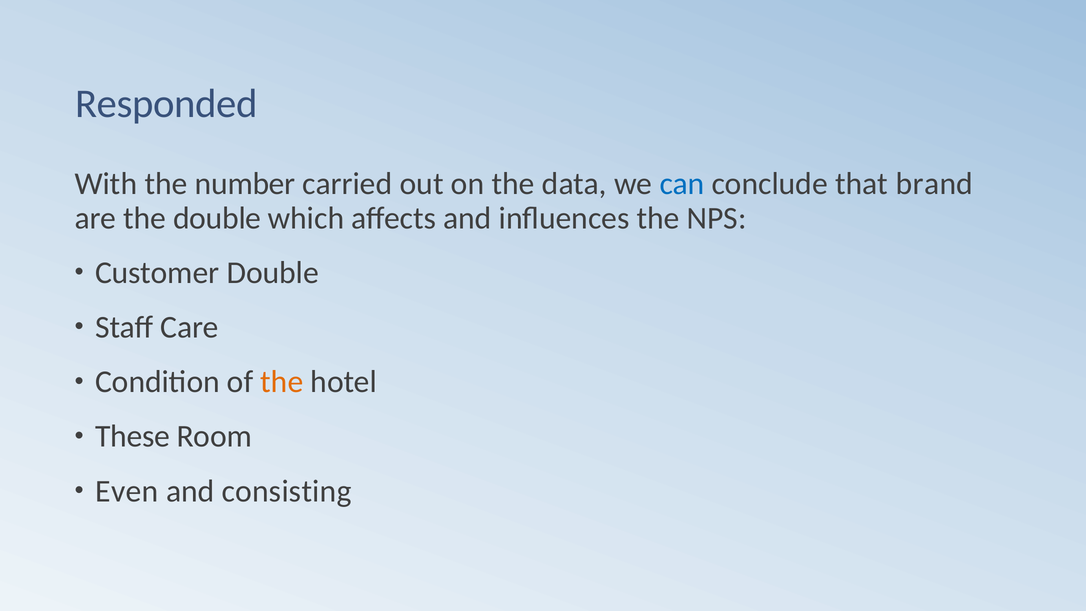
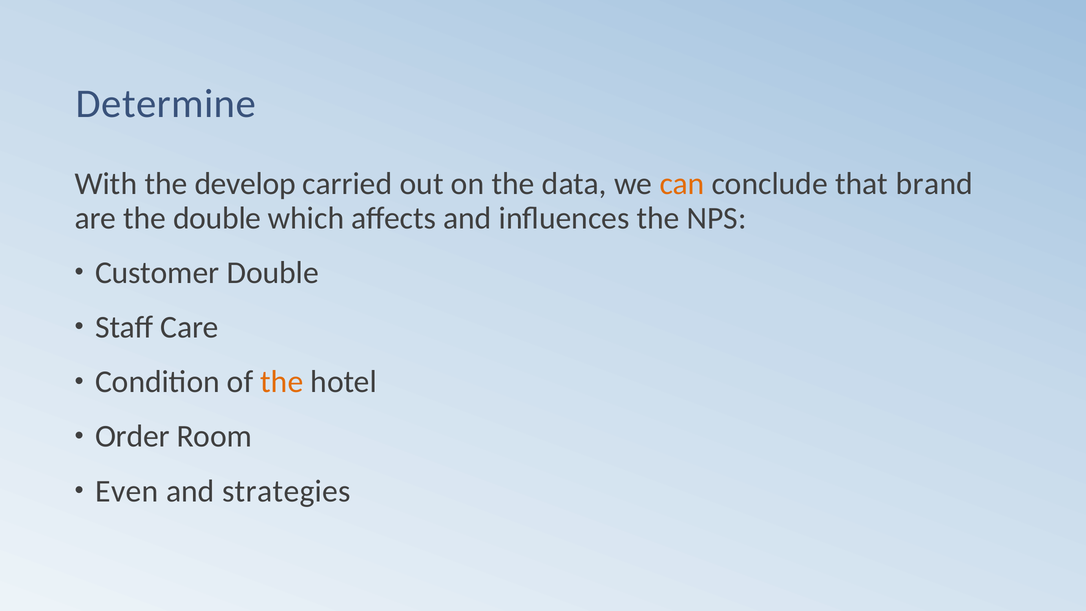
Responded: Responded -> Determine (166, 104)
number: number -> develop (245, 184)
can colour: blue -> orange (682, 184)
These: These -> Order (132, 437)
consisting: consisting -> strategies (287, 491)
